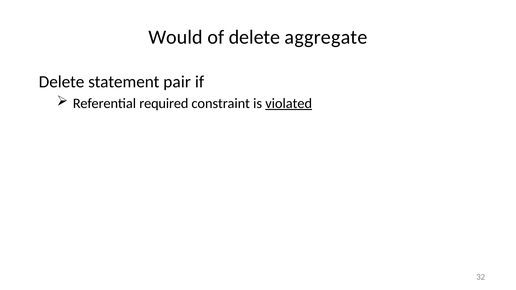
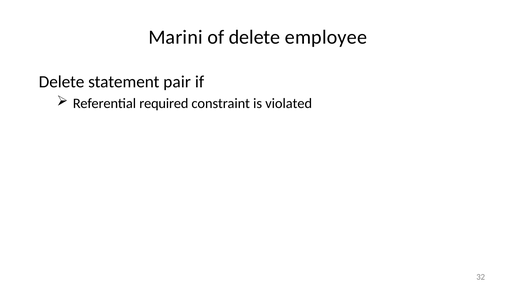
Would: Would -> Marini (176, 37)
aggregate: aggregate -> employee (326, 37)
violated underline: present -> none (289, 103)
